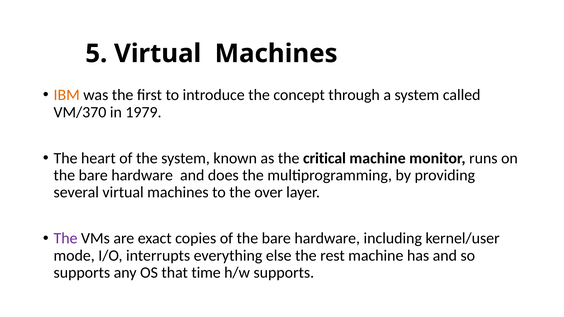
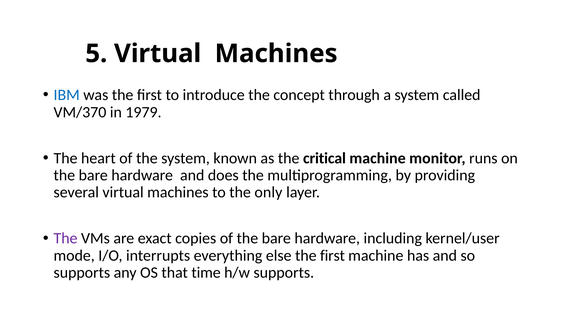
IBM colour: orange -> blue (67, 95)
over: over -> only (268, 193)
else the rest: rest -> first (332, 256)
